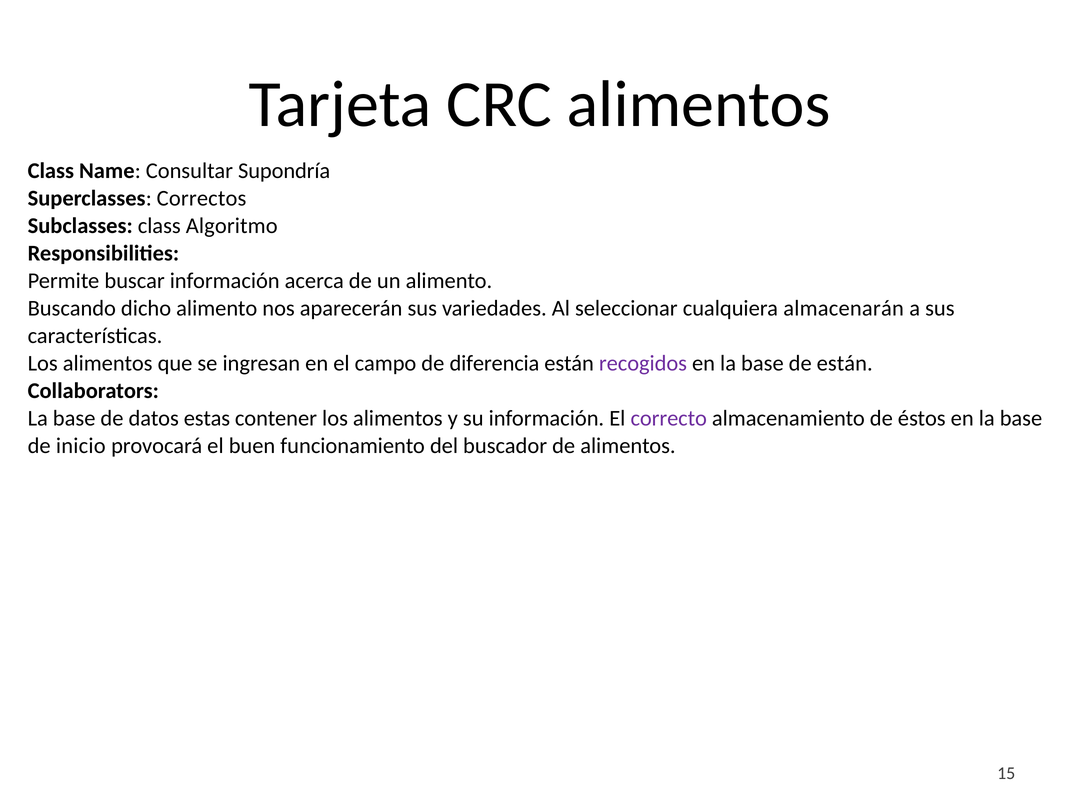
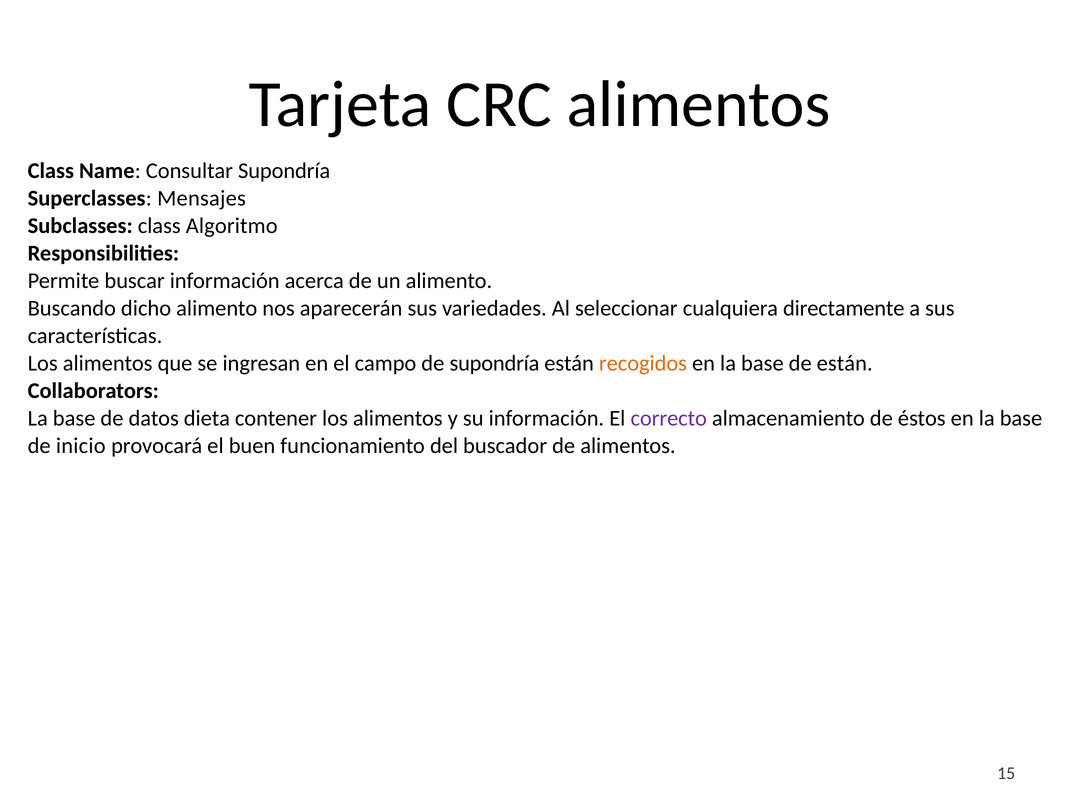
Correctos: Correctos -> Mensajes (202, 198)
almacenarán: almacenarán -> directamente (844, 308)
de diferencia: diferencia -> supondría (495, 363)
recogidos colour: purple -> orange (643, 363)
estas: estas -> dieta (207, 418)
